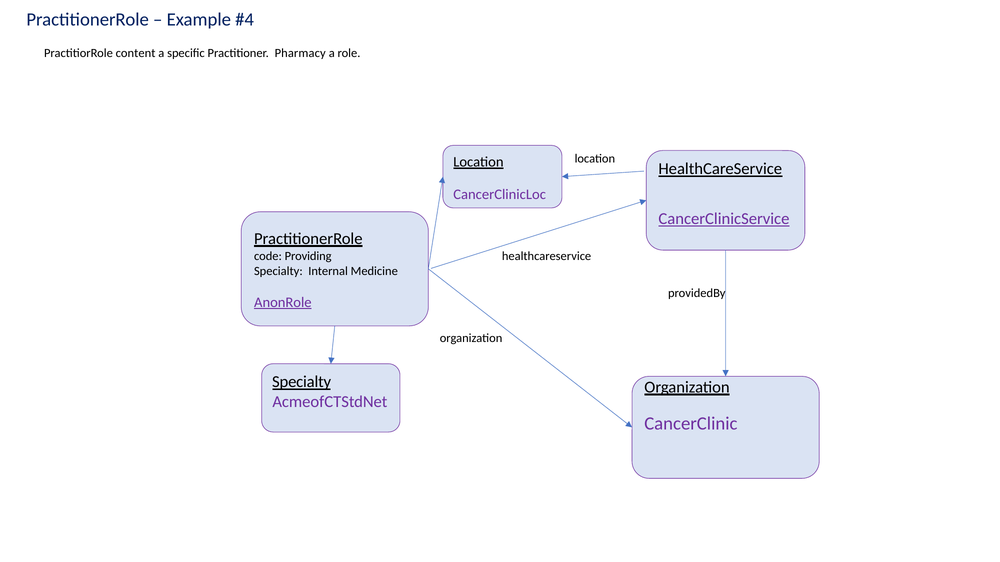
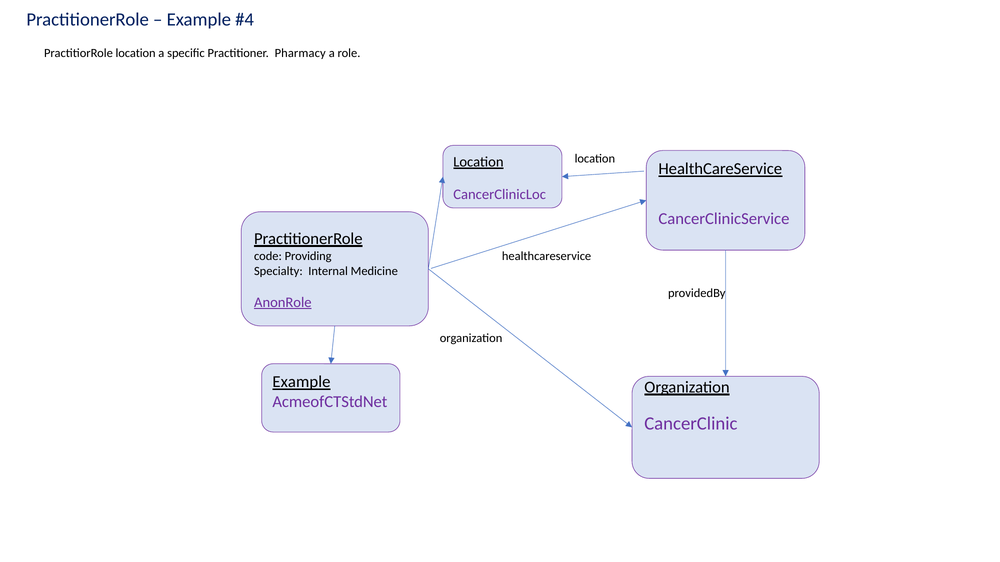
PractitiorRole content: content -> location (136, 53)
CancerClinicService underline: present -> none (724, 219)
Specialty: Specialty -> Example (301, 382)
